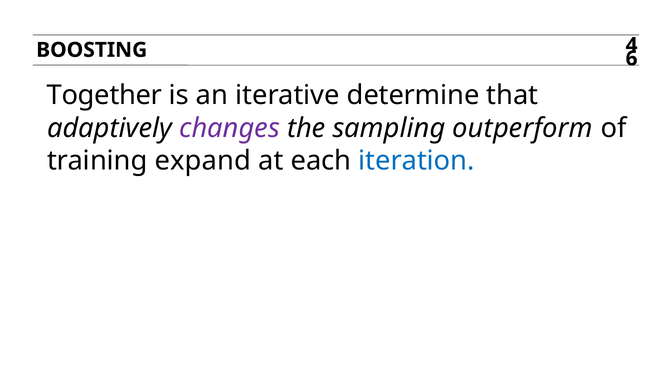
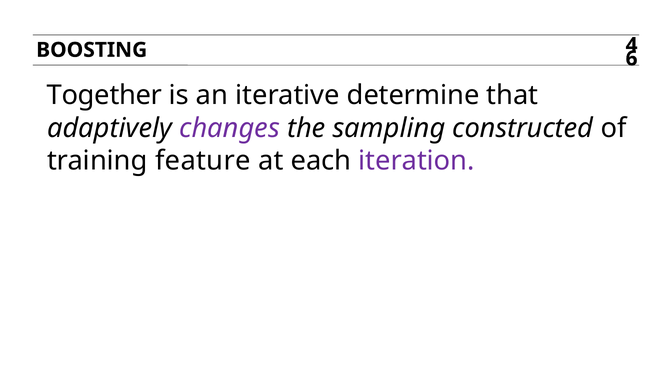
outperform: outperform -> constructed (523, 128)
expand: expand -> feature (203, 161)
iteration colour: blue -> purple (416, 161)
